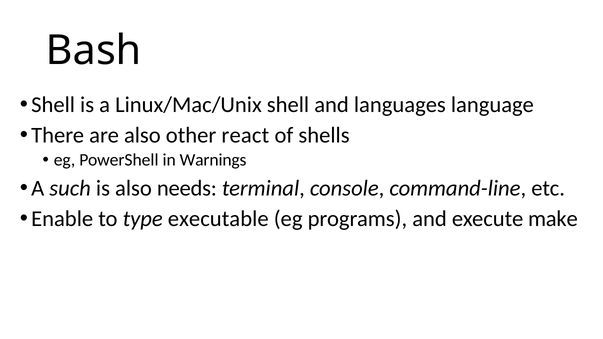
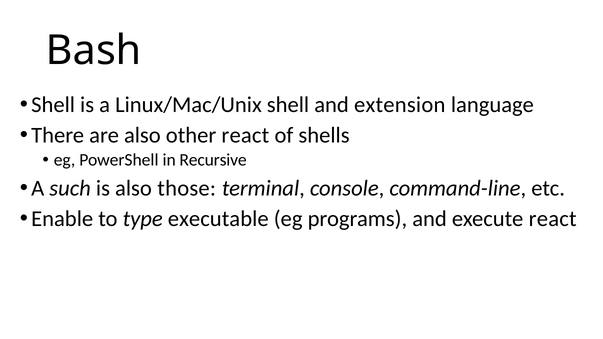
languages: languages -> extension (400, 105)
Warnings: Warnings -> Recursive (213, 160)
needs: needs -> those (187, 188)
execute make: make -> react (553, 219)
